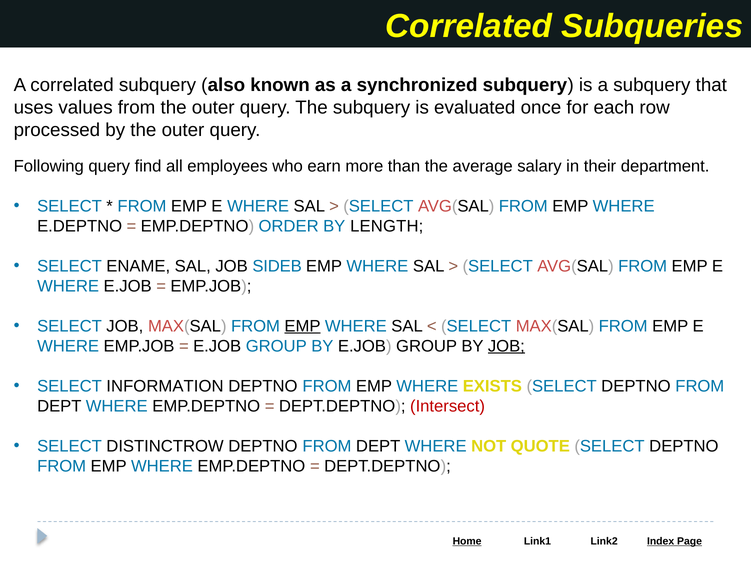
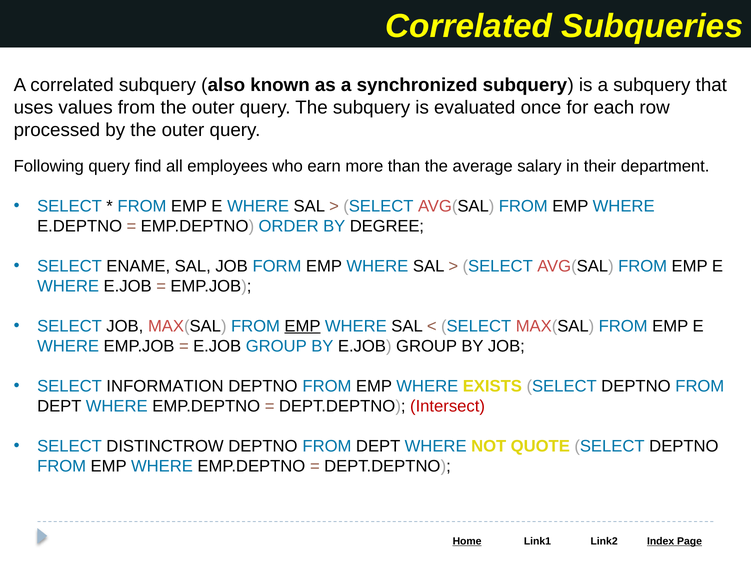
LENGTH: LENGTH -> DEGREE (387, 226)
SIDEB: SIDEB -> FORM (277, 266)
JOB underline: present -> none (506, 346)
